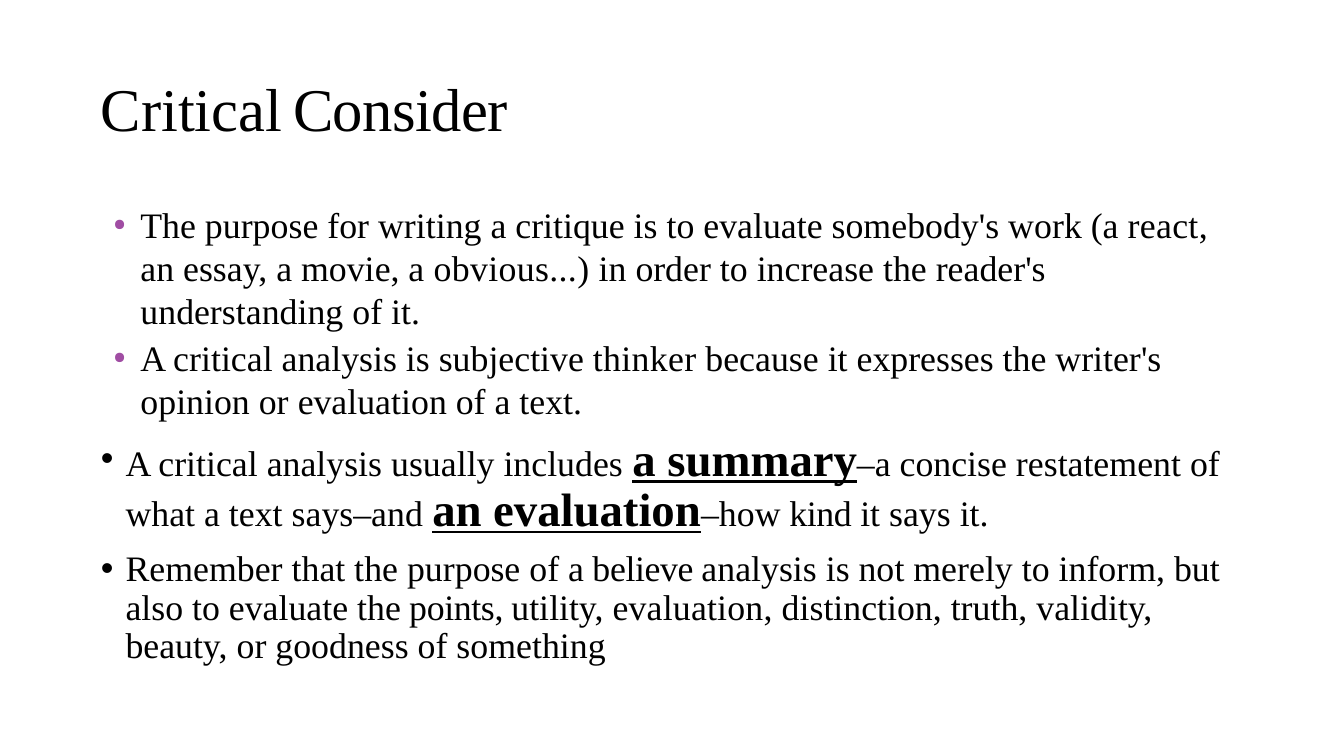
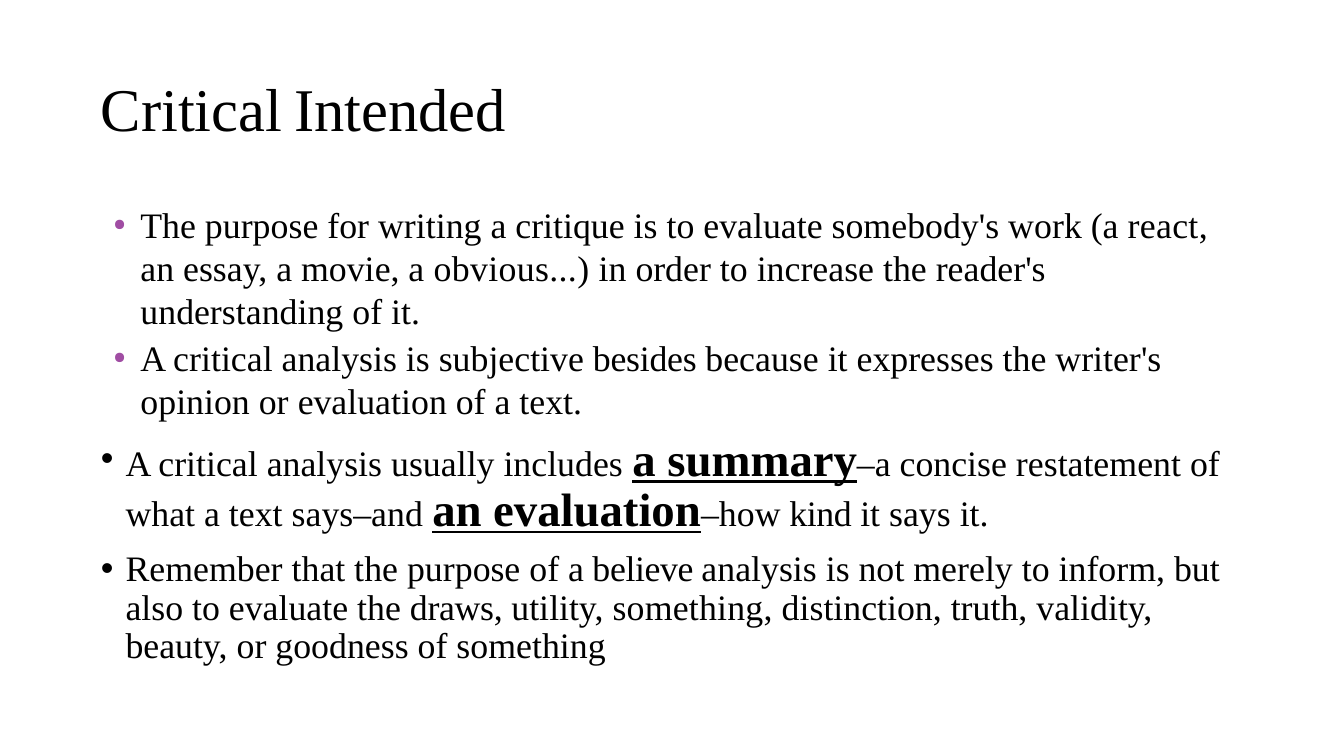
Consider: Consider -> Intended (400, 111)
thinker: thinker -> besides (645, 360)
points: points -> draws (456, 608)
utility evaluation: evaluation -> something (693, 608)
